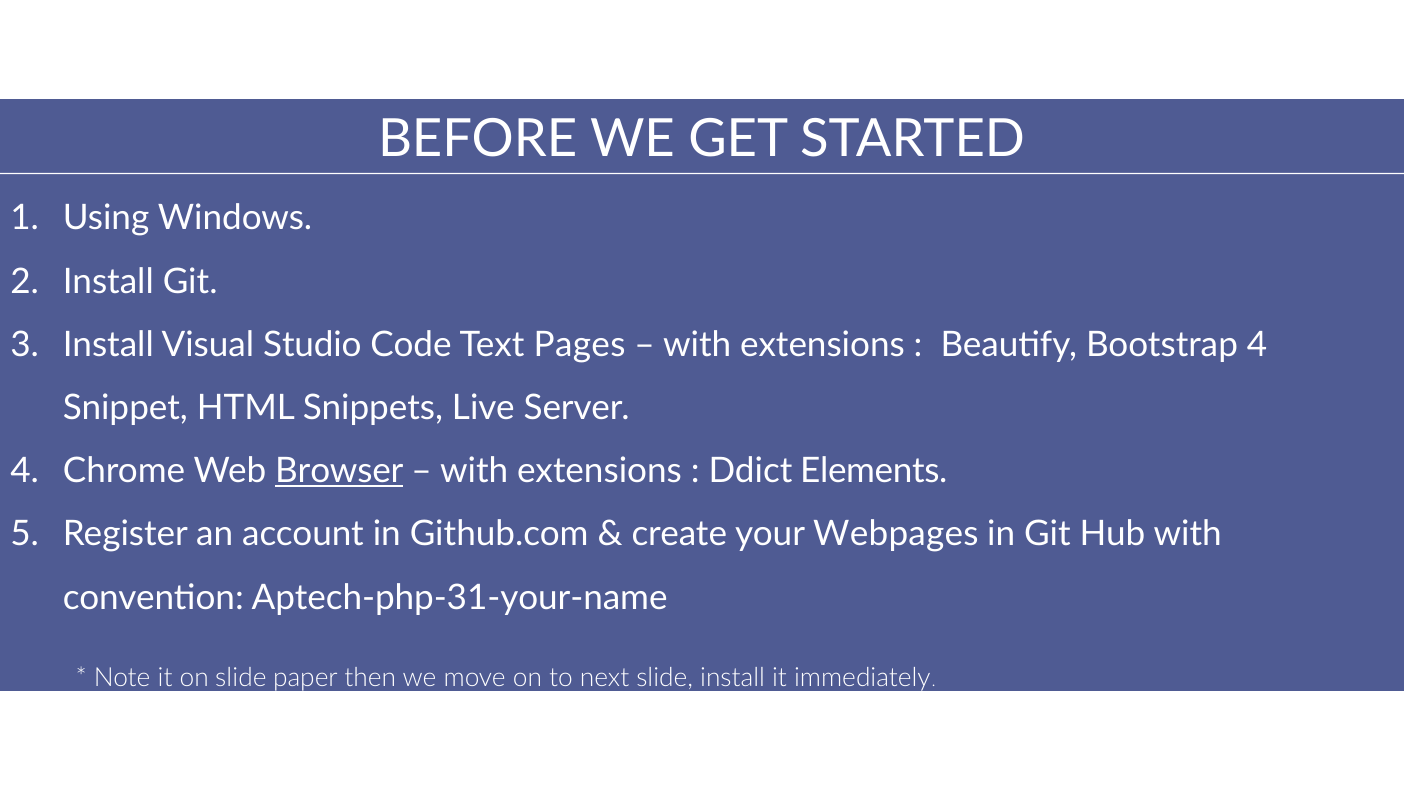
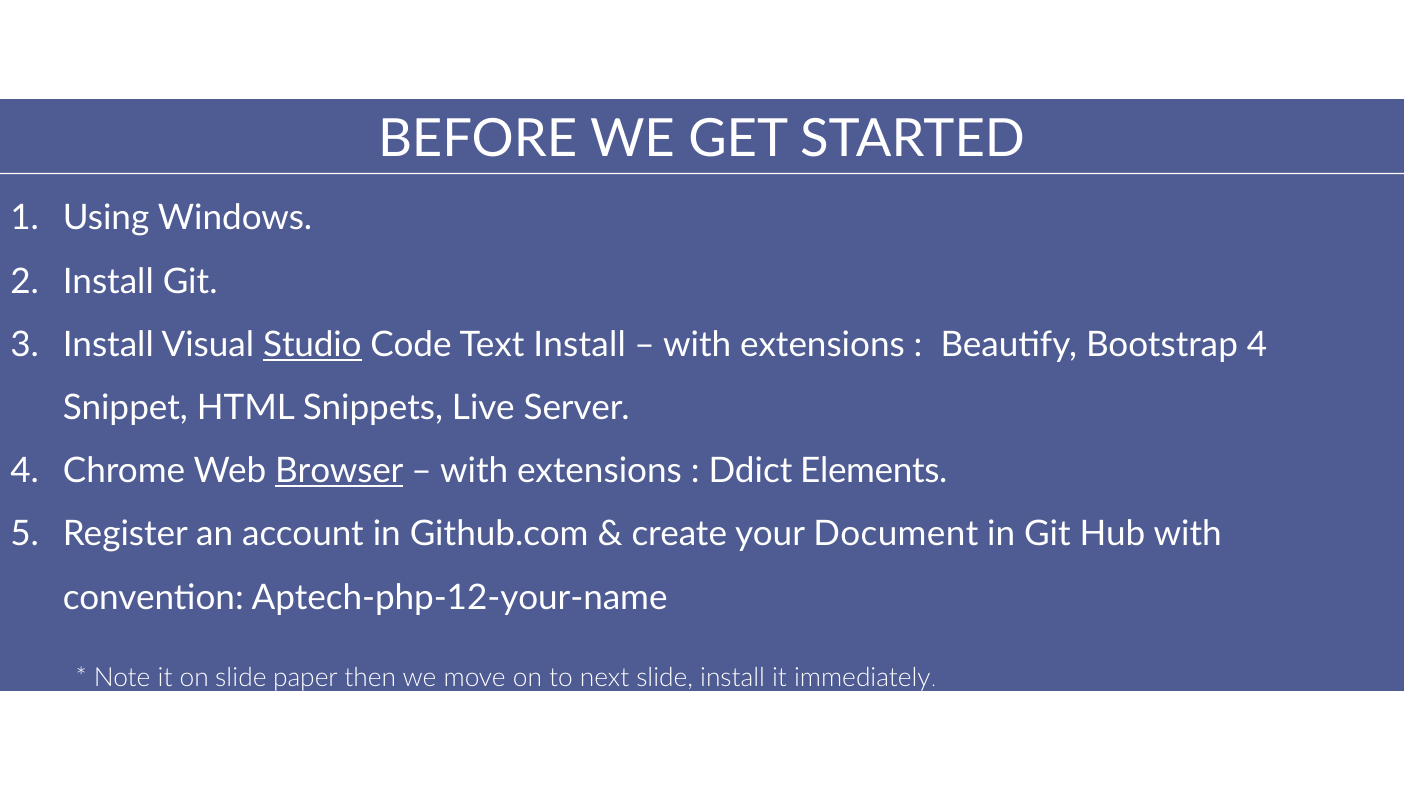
Studio underline: none -> present (312, 345)
Text Pages: Pages -> Install (580, 345)
Webpages: Webpages -> Document (896, 534)
Aptech-php-31-your-name: Aptech-php-31-your-name -> Aptech-php-12-your-name (460, 597)
